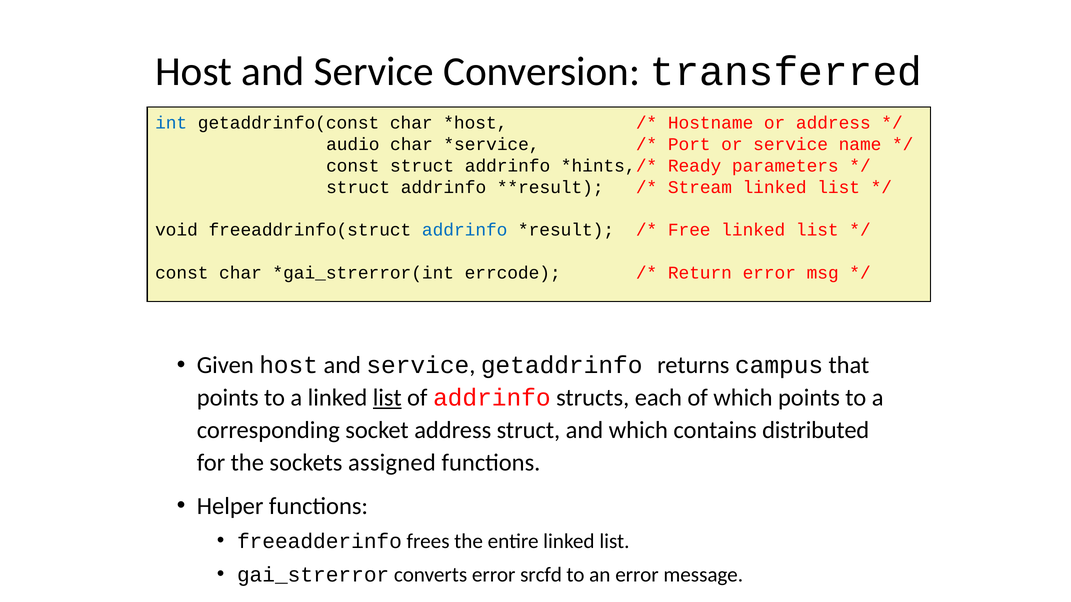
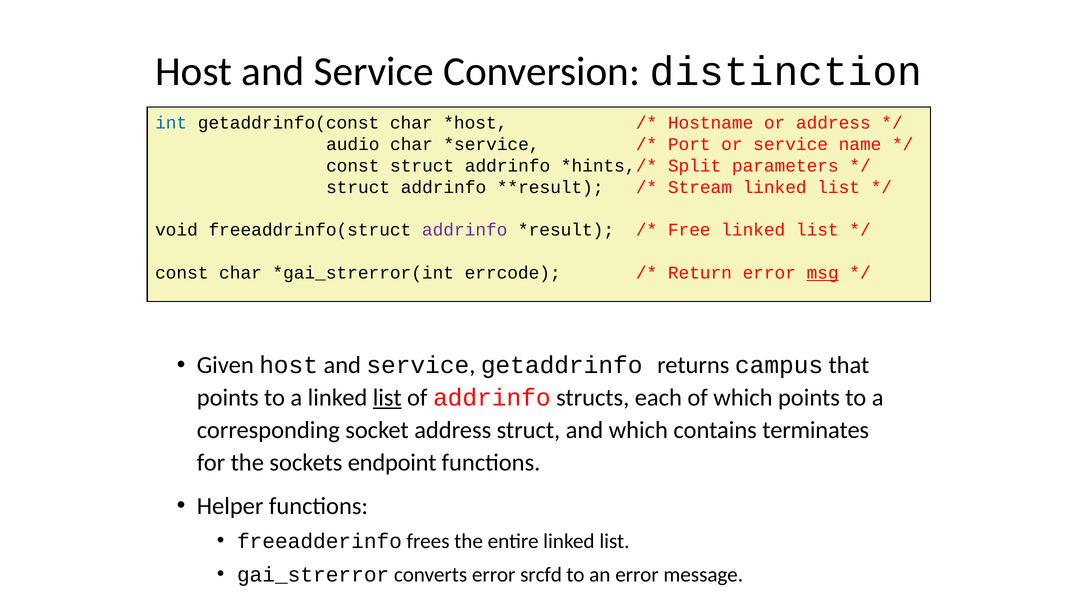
transferred: transferred -> distinction (786, 71)
Ready: Ready -> Split (695, 166)
addrinfo colour: blue -> purple (465, 230)
msg underline: none -> present (823, 273)
distributed: distributed -> terminates (816, 430)
assigned: assigned -> endpoint (392, 463)
